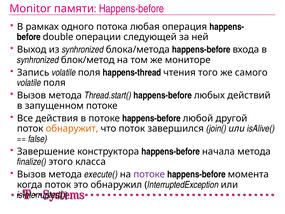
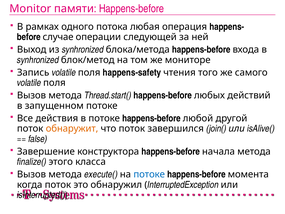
double: double -> случае (58, 37)
happens-thread: happens-thread -> happens-safety (132, 72)
потоке colour: purple -> blue (149, 174)
